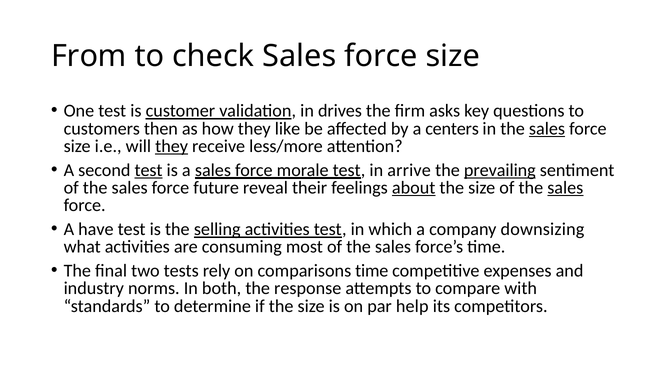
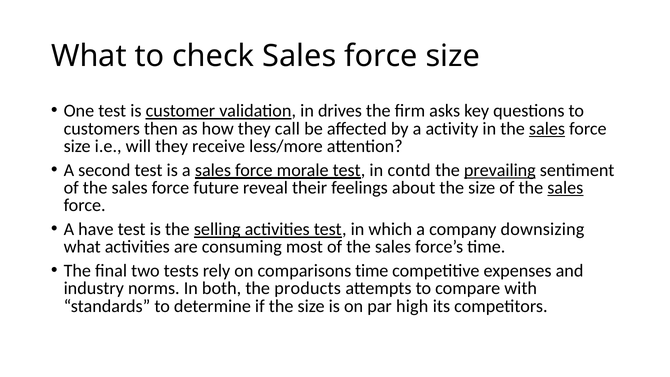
From: From -> What (89, 56)
like: like -> call (287, 129)
centers: centers -> activity (452, 129)
they underline: present -> none (172, 146)
test underline: present -> none (149, 170)
arrive: arrive -> contd (409, 170)
about underline: present -> none (414, 188)
response: response -> products (308, 288)
help: help -> high (412, 306)
